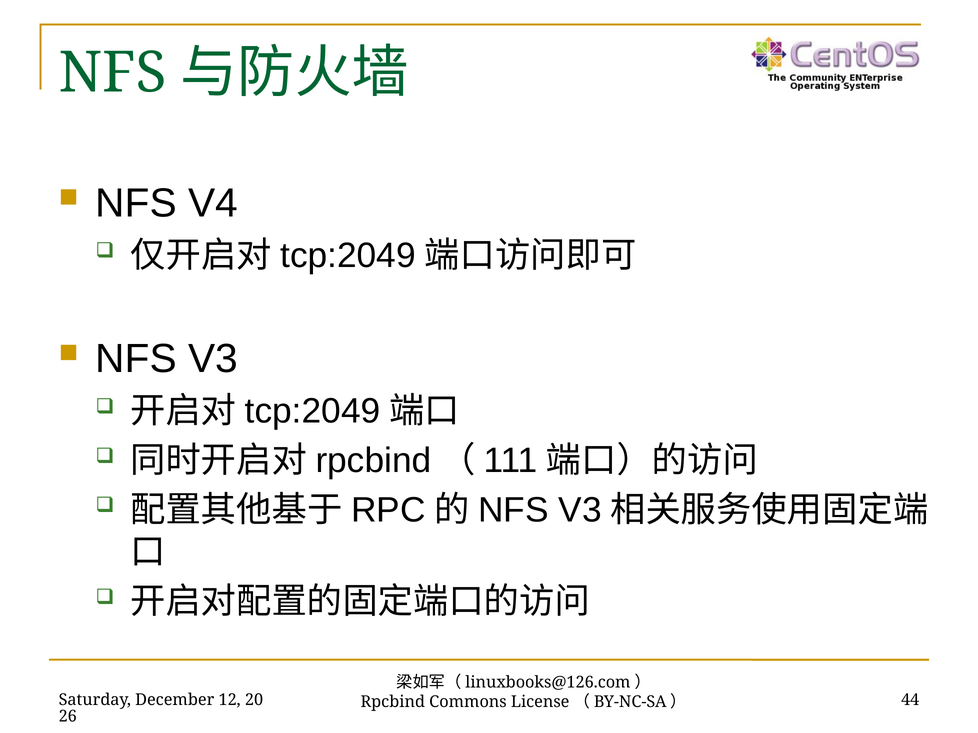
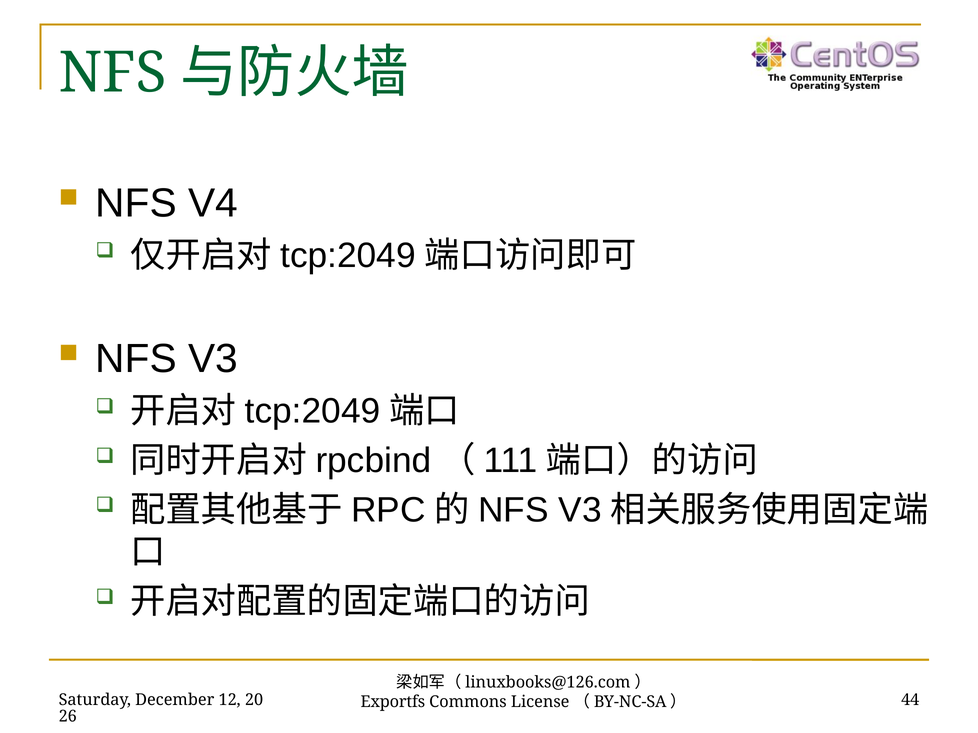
Rpcbind: Rpcbind -> Exportfs (393, 702)
